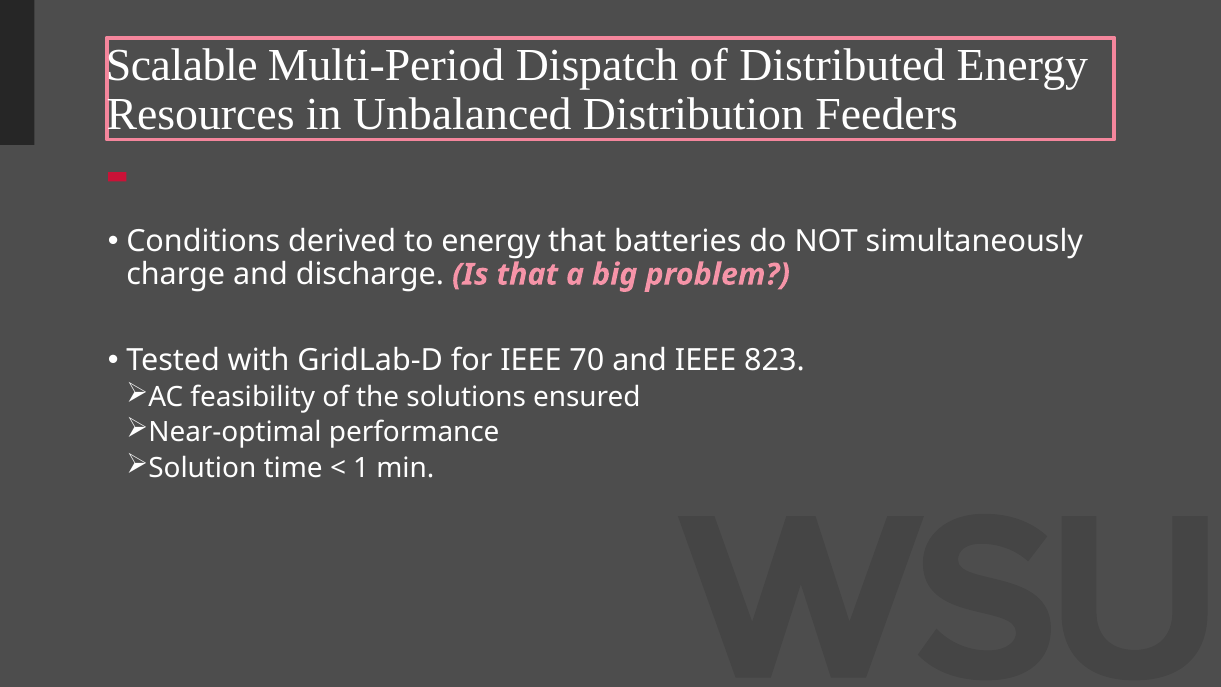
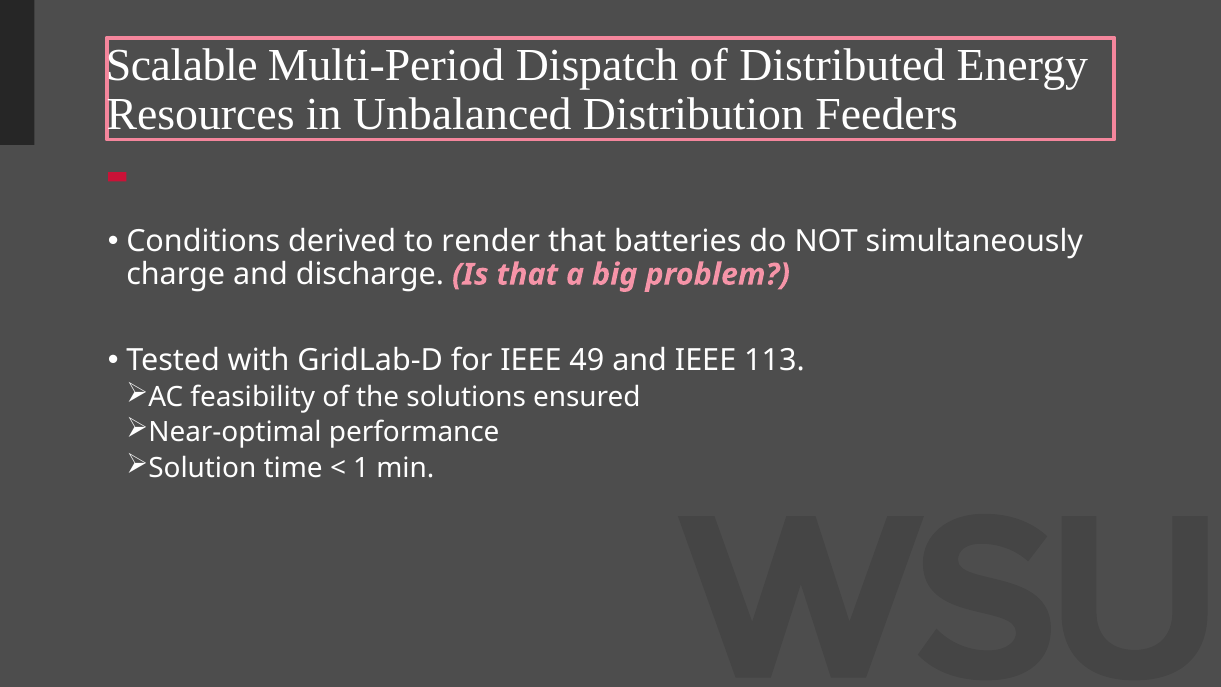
to energy: energy -> render (491, 242)
70: 70 -> 49 (587, 361)
823: 823 -> 113 (774, 361)
